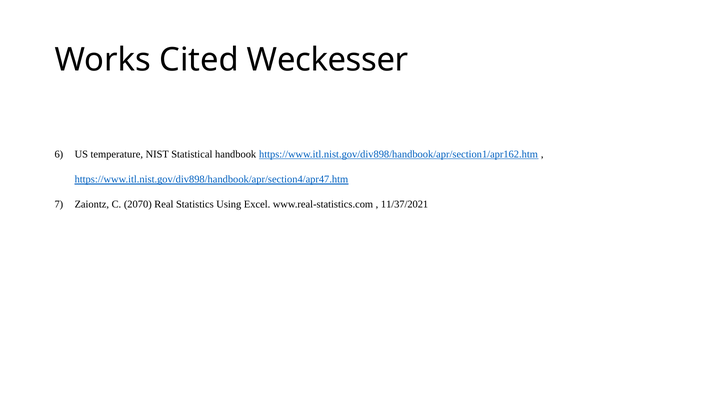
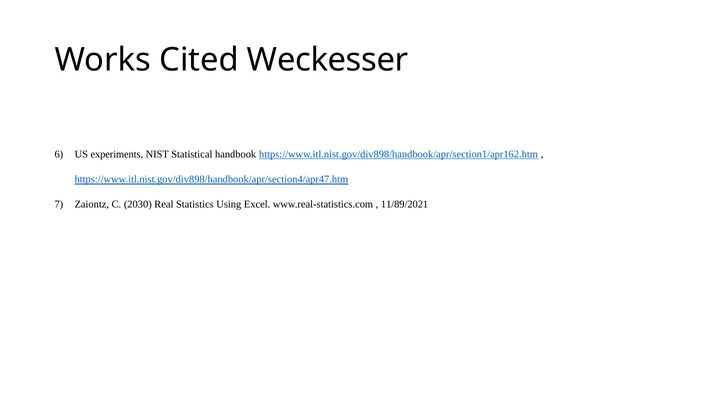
temperature: temperature -> experiments (117, 154)
2070: 2070 -> 2030 (138, 205)
11/37/2021: 11/37/2021 -> 11/89/2021 (405, 205)
